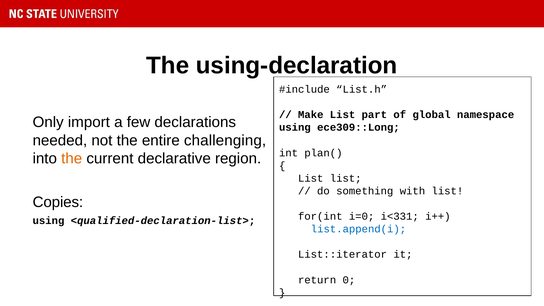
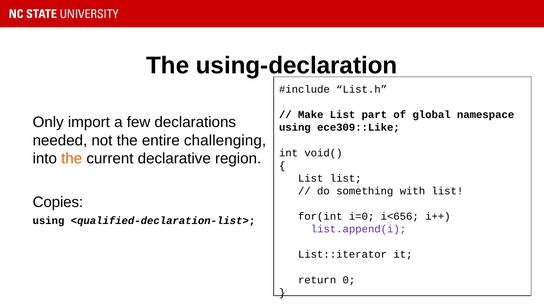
ece309::Long: ece309::Long -> ece309::Like (358, 127)
plan(: plan( -> void( (323, 153)
i<331: i<331 -> i<656 (400, 216)
list.append(i colour: blue -> purple (358, 229)
